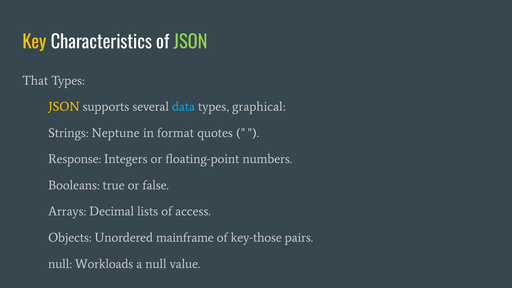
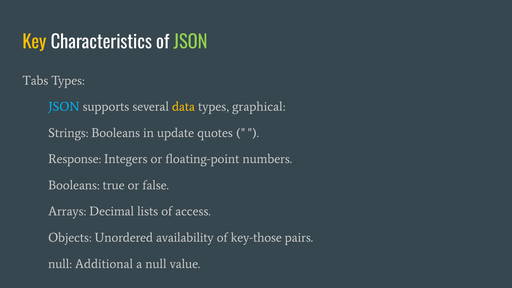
That: That -> Tabs (35, 81)
JSON colour: yellow -> light blue (64, 107)
data colour: light blue -> yellow (183, 107)
Strings Neptune: Neptune -> Booleans (116, 133)
format: format -> update (176, 133)
mainframe: mainframe -> availability (185, 238)
Workloads: Workloads -> Additional (104, 264)
